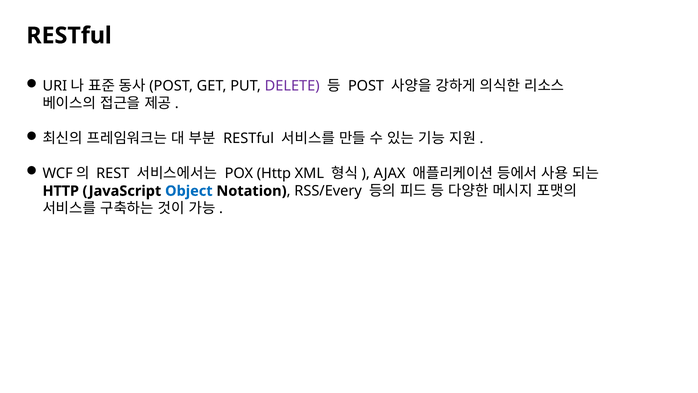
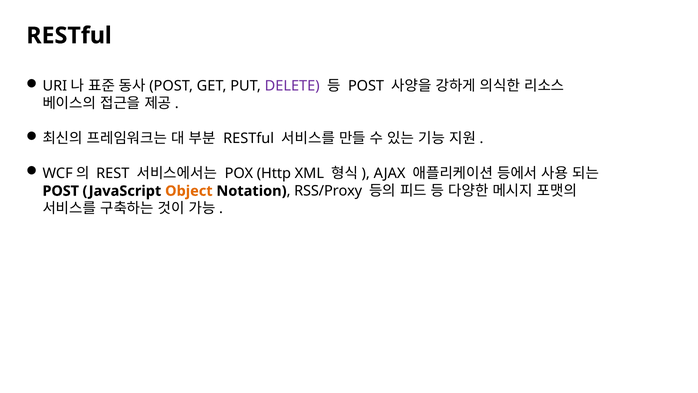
HTTP: HTTP -> POST (61, 191)
Object colour: blue -> orange (189, 191)
RSS/Every: RSS/Every -> RSS/Proxy (328, 191)
